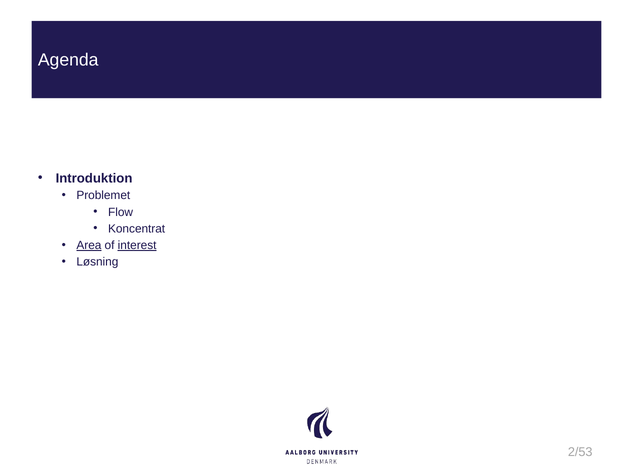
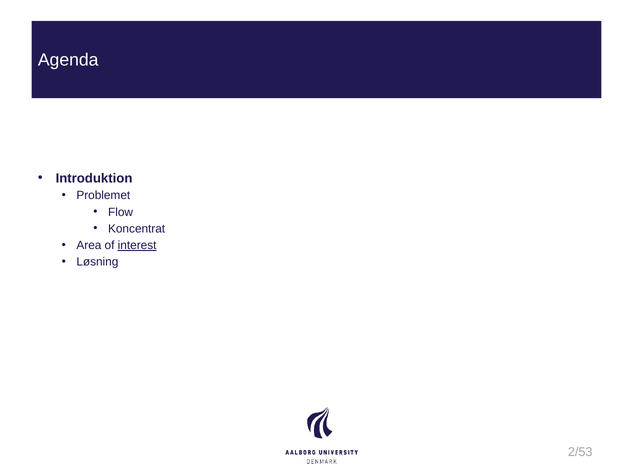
Area underline: present -> none (89, 245)
